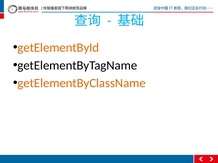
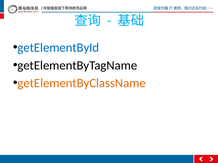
getElementById colour: orange -> blue (58, 48)
